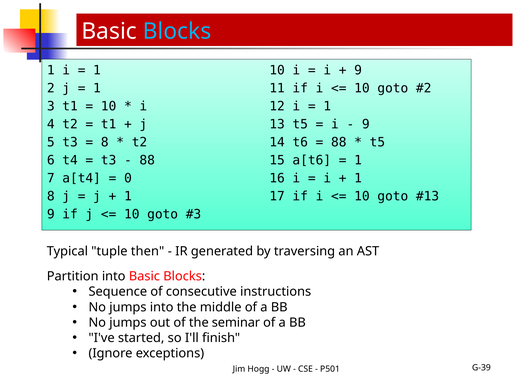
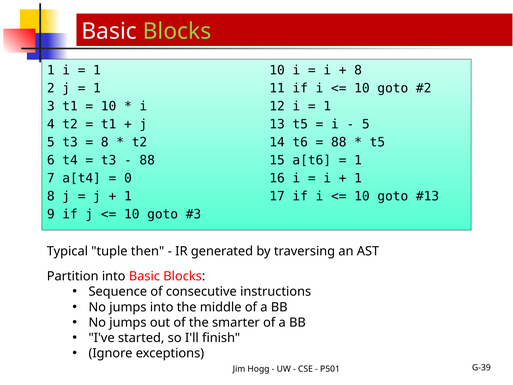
Blocks colour: light blue -> light green (177, 31)
9: 9 -> 8 (358, 70)
9: 9 -> 5 (366, 124)
seminar: seminar -> smarter (236, 322)
